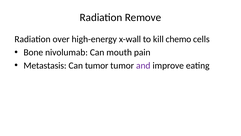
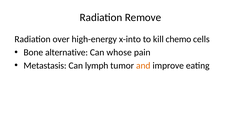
x-wall: x-wall -> x-into (130, 39)
nivolumab: nivolumab -> alternative (67, 52)
mouth: mouth -> whose (119, 52)
Can tumor: tumor -> lymph (97, 65)
and colour: purple -> orange (143, 65)
